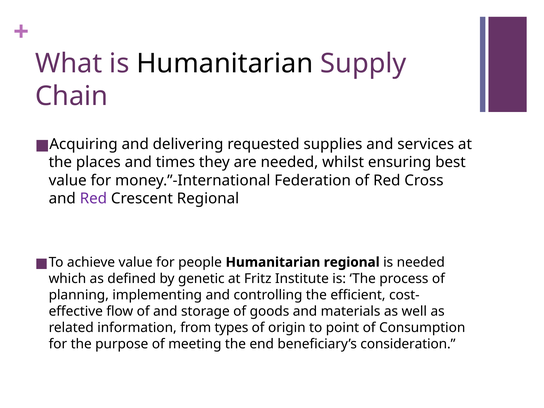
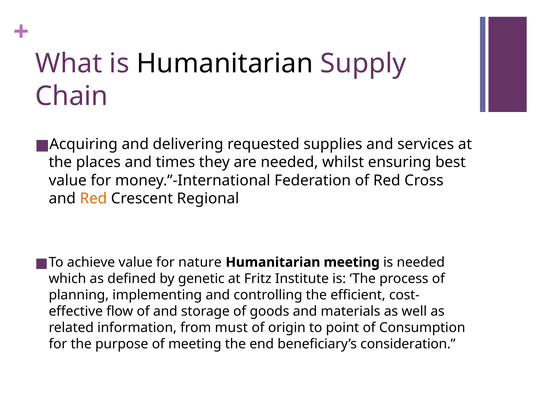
Red colour: purple -> orange (93, 199)
people: people -> nature (200, 262)
Humanitarian regional: regional -> meeting (352, 262)
types: types -> must (231, 328)
